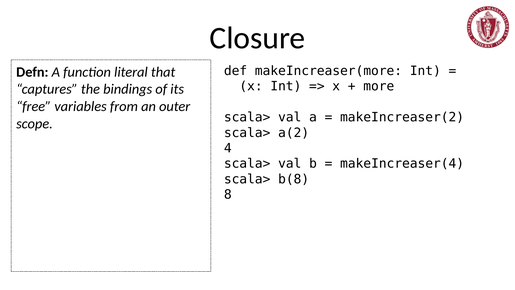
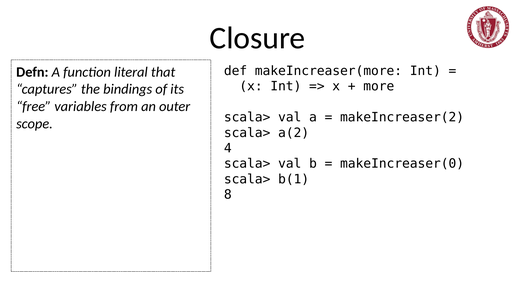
makeIncreaser(4: makeIncreaser(4 -> makeIncreaser(0 (402, 164)
b(8: b(8 -> b(1 (294, 179)
